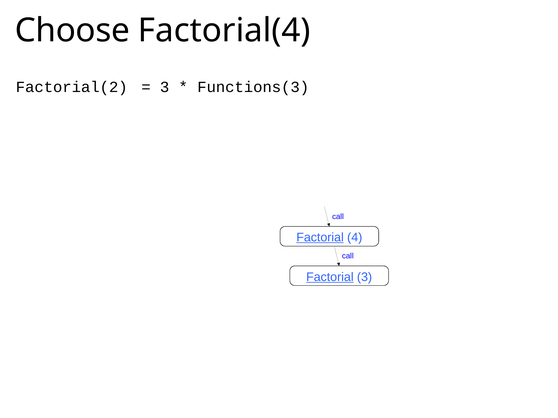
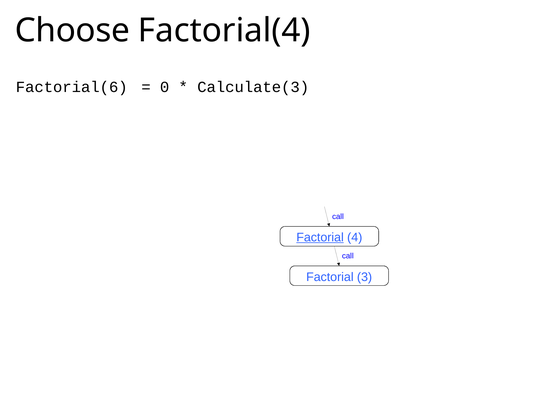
Factorial(2: Factorial(2 -> Factorial(6 (72, 87)
3: 3 -> 0 (165, 87)
Functions(3: Functions(3 -> Calculate(3 (253, 87)
Factorial underline: present -> none (330, 277)
